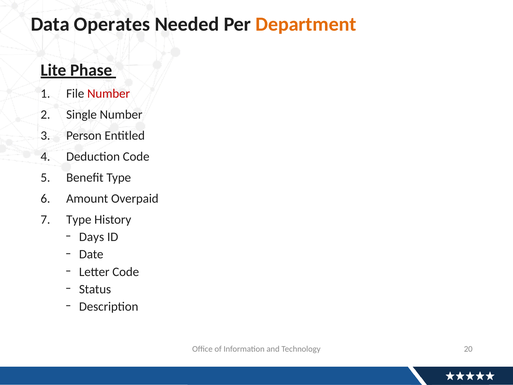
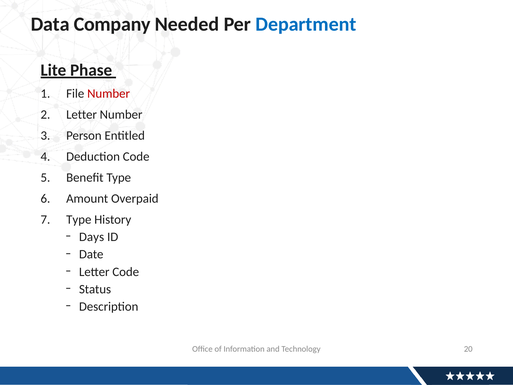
Operates: Operates -> Company (112, 24)
Department colour: orange -> blue (306, 24)
Single: Single -> Letter (82, 114)
